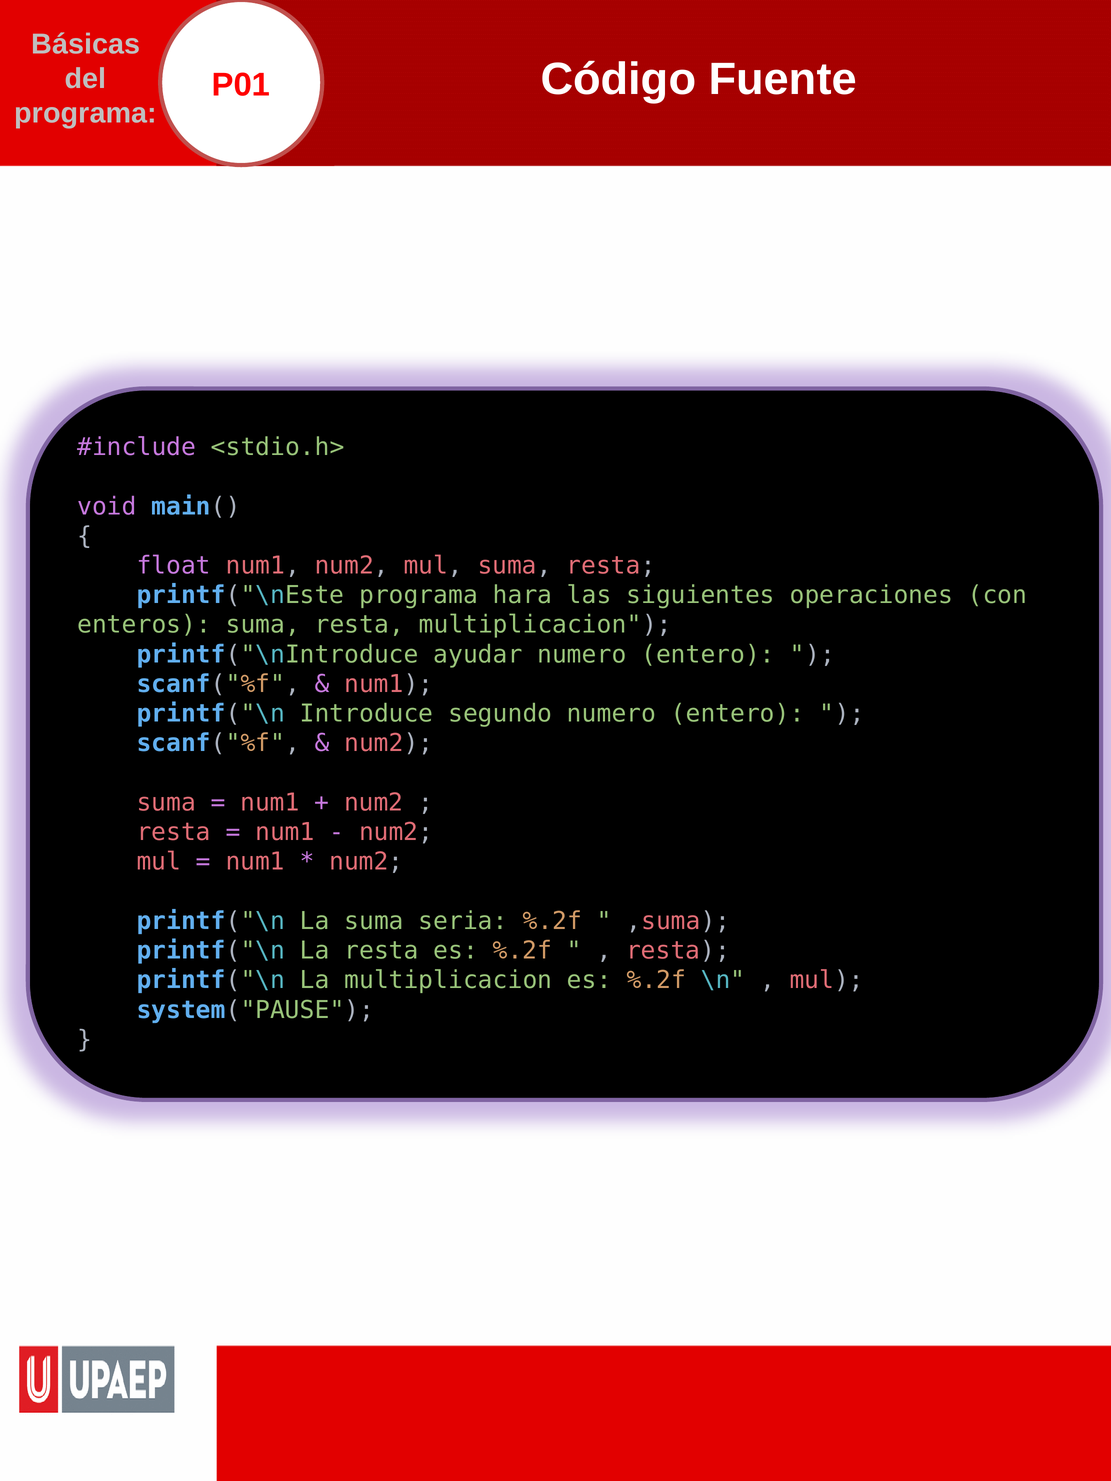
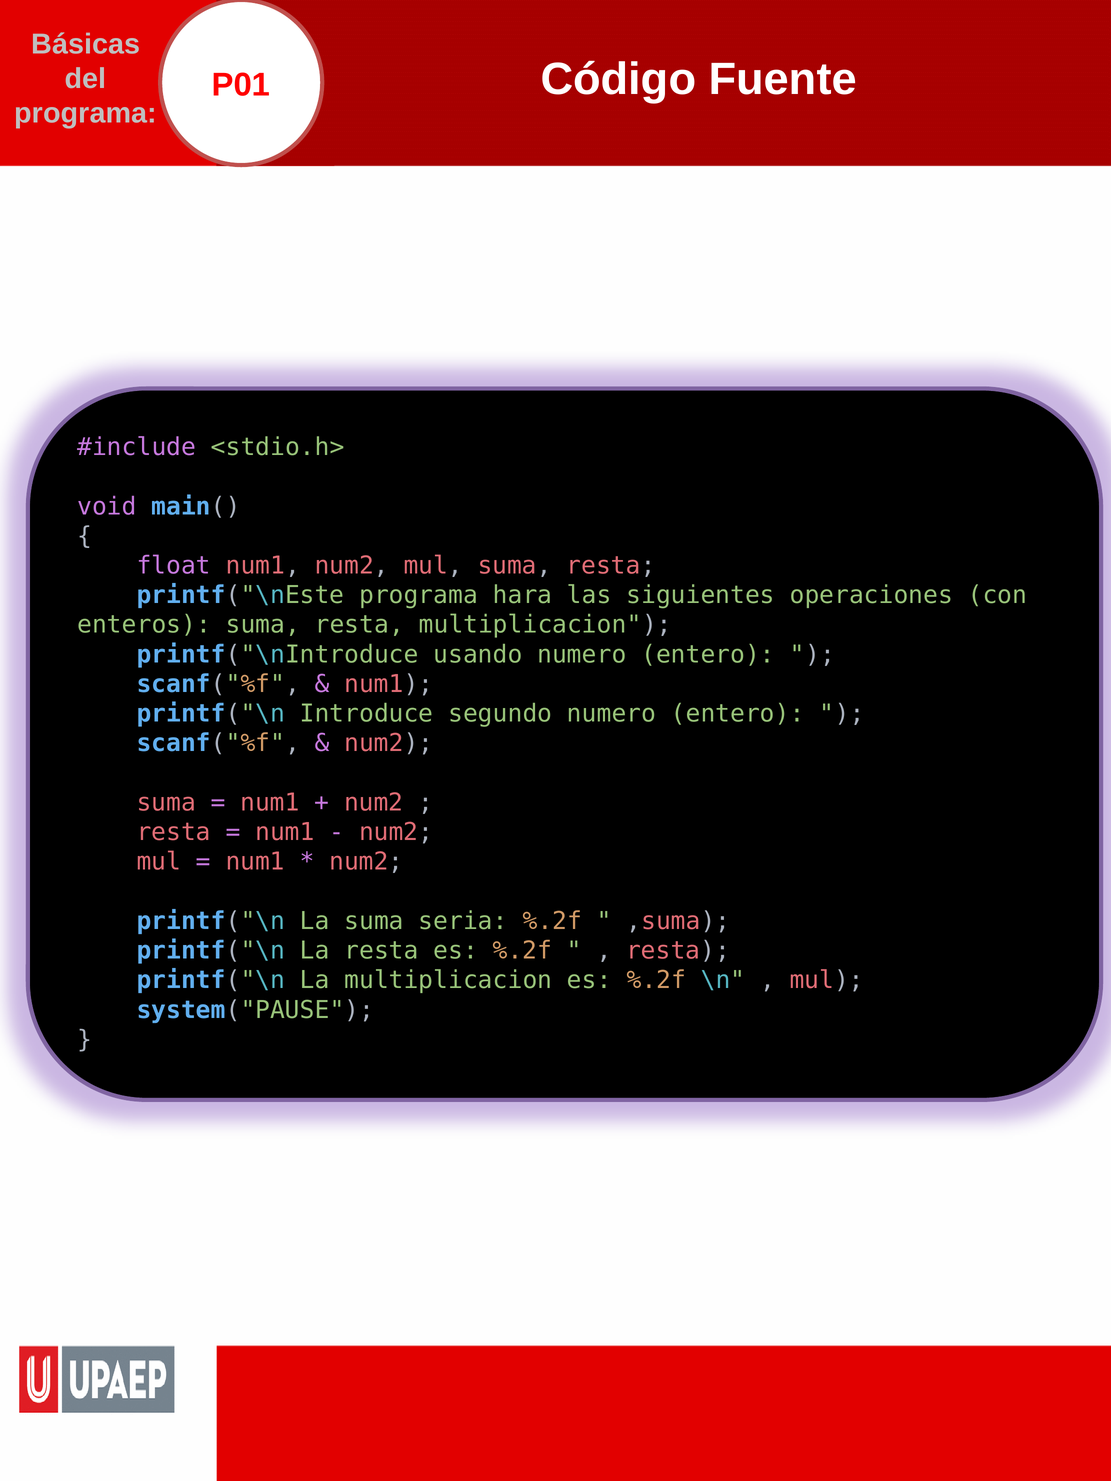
ayudar: ayudar -> usando (478, 655)
